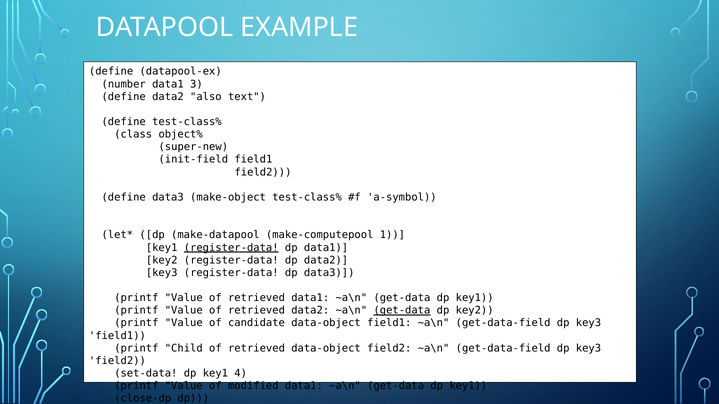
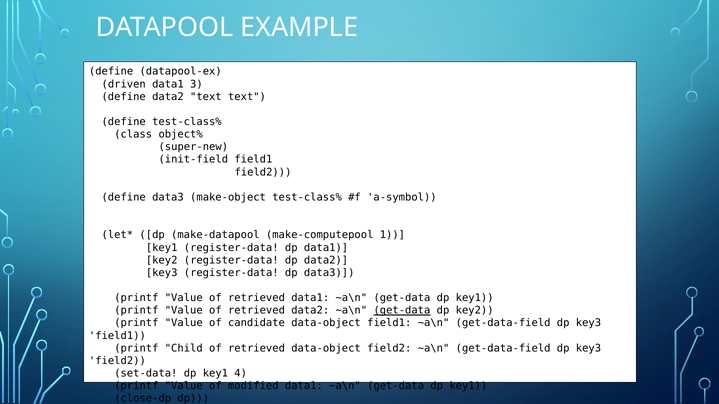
number: number -> driven (124, 84)
data2 also: also -> text (206, 97)
register-data underline: present -> none (231, 248)
